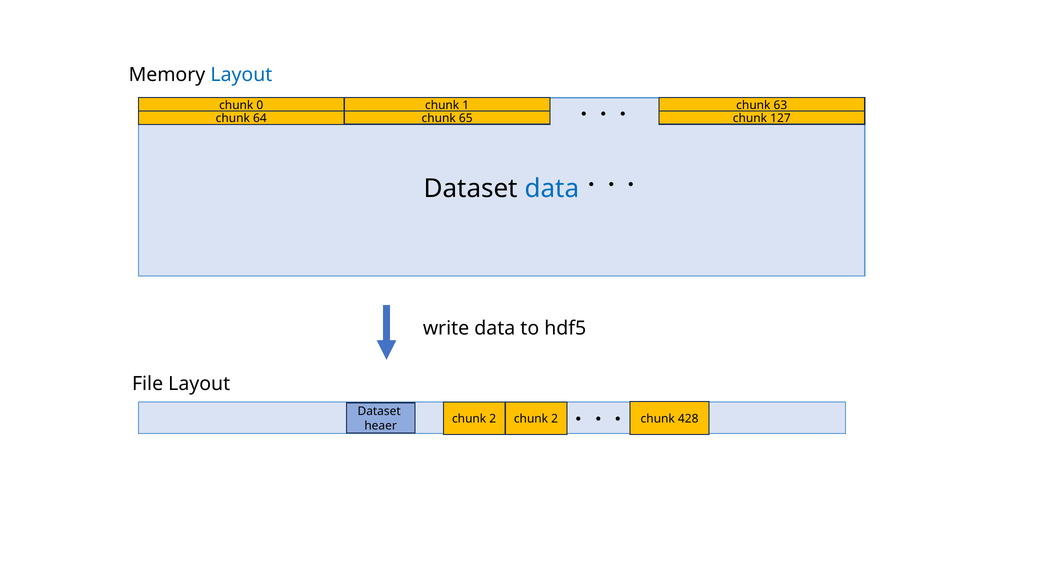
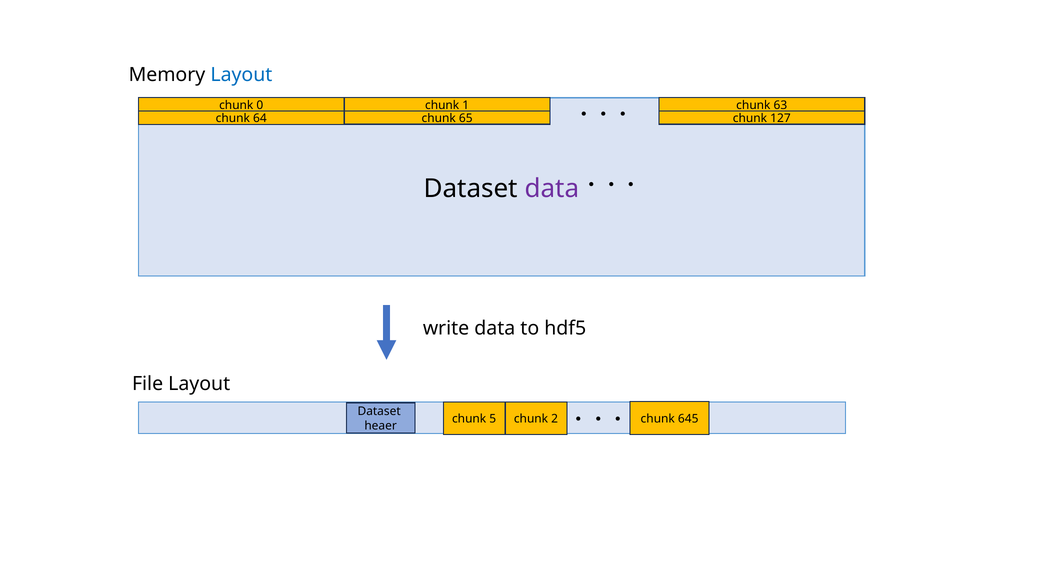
data colour: blue -> purple (552, 189)
2: 2 -> 5 (493, 419)
428: 428 -> 645 (688, 418)
